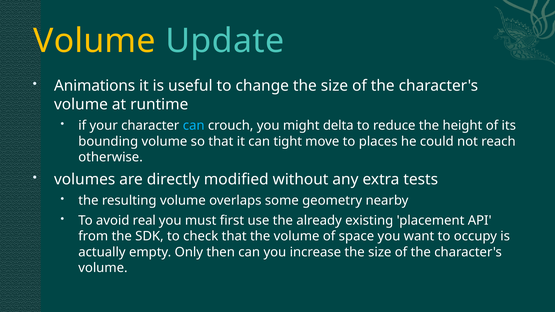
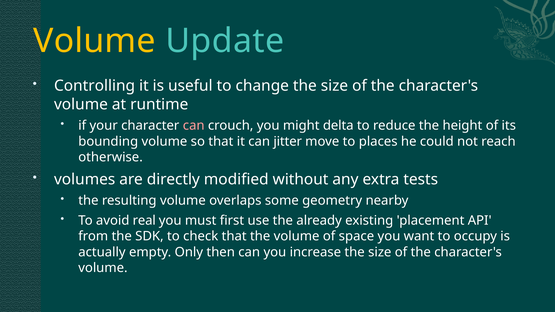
Animations: Animations -> Controlling (95, 86)
can colour: light blue -> pink (194, 126)
tight: tight -> jitter (288, 141)
